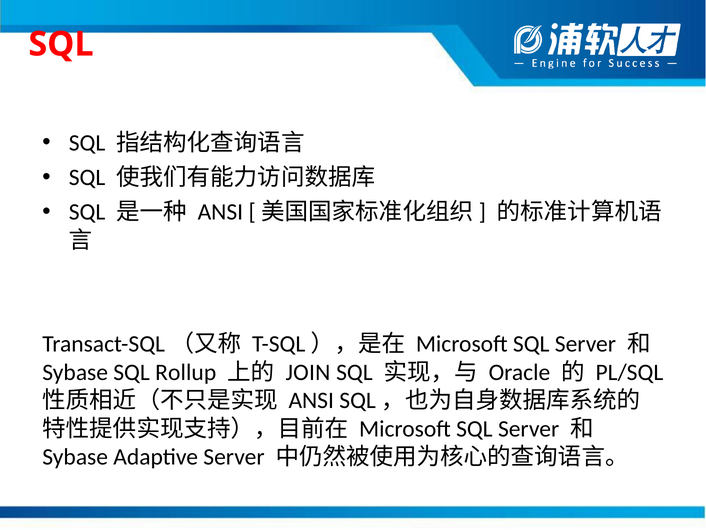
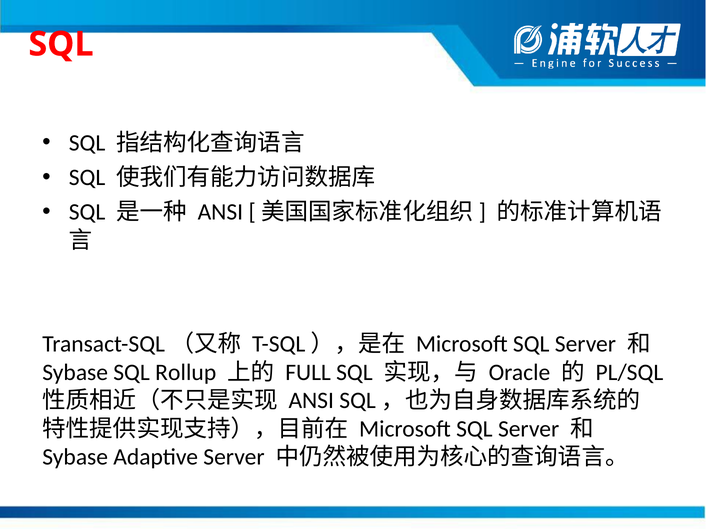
JOIN: JOIN -> FULL (308, 372)
